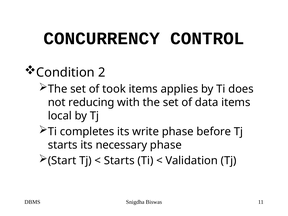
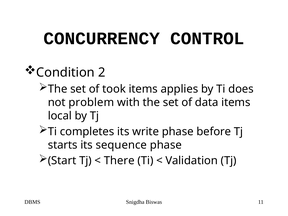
reducing: reducing -> problem (91, 102)
necessary: necessary -> sequence (121, 145)
Starts: Starts -> There (119, 161)
